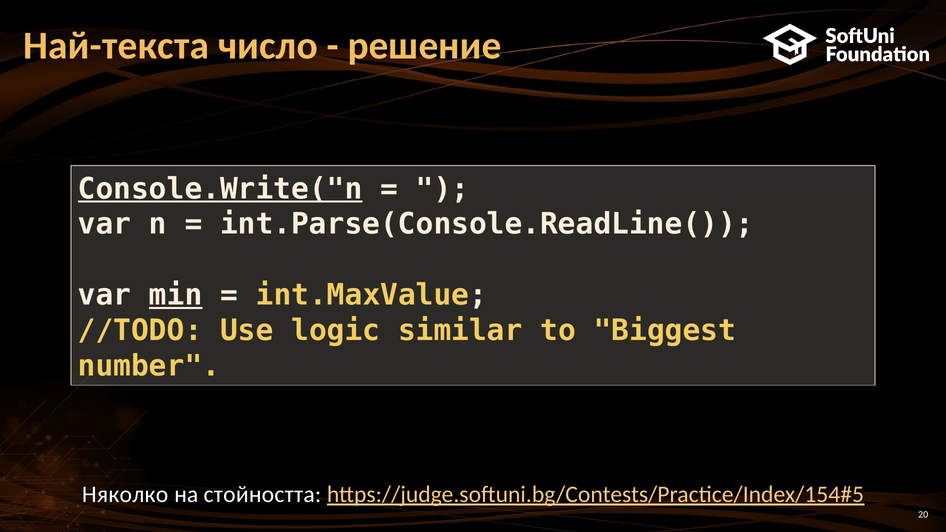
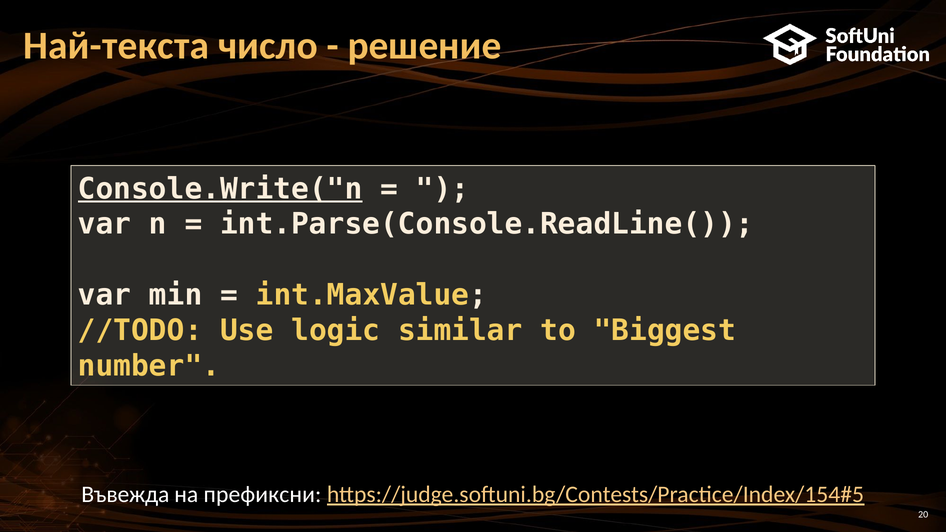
min underline: present -> none (176, 295)
Няколко: Няколко -> Въвежда (125, 495)
стойността: стойността -> префиксни (262, 495)
